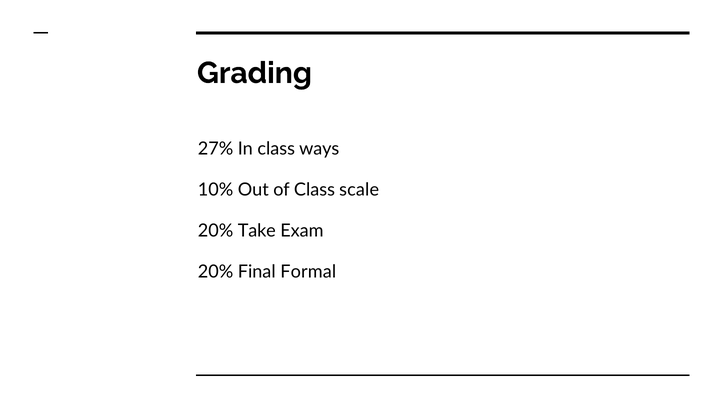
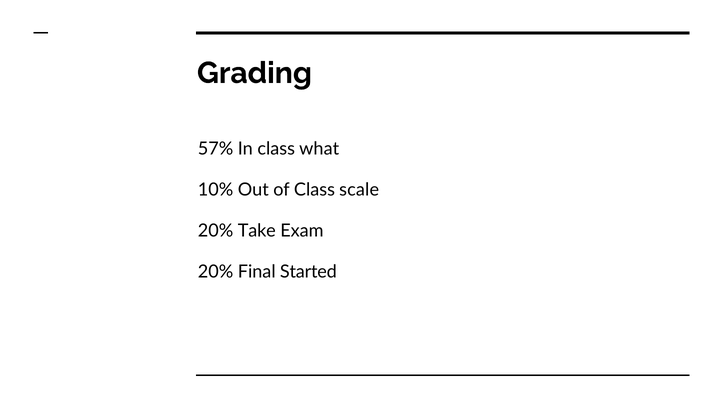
27%: 27% -> 57% (216, 149)
ways: ways -> what (319, 149)
Formal: Formal -> Started (308, 272)
